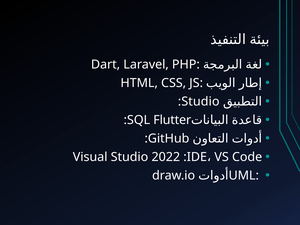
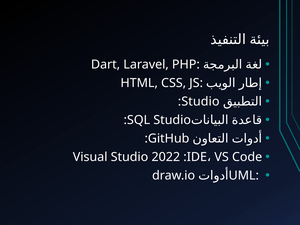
Flutter: Flutter -> Studio (172, 120)
